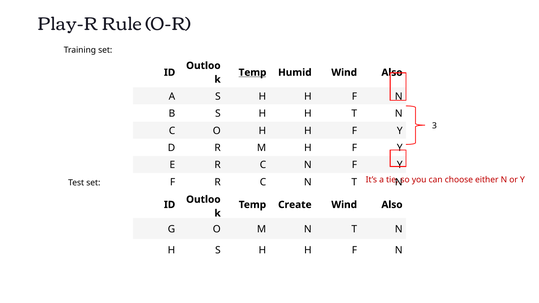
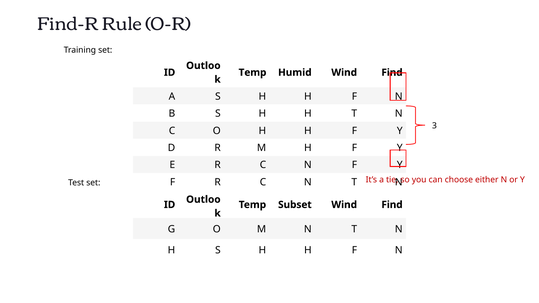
Play-R: Play-R -> Find-R (68, 24)
Temp underline: present -> none (253, 73)
Humid Wind Also: Also -> Find (392, 73)
Create: Create -> Subset (295, 205)
Also: Also -> Find (392, 205)
